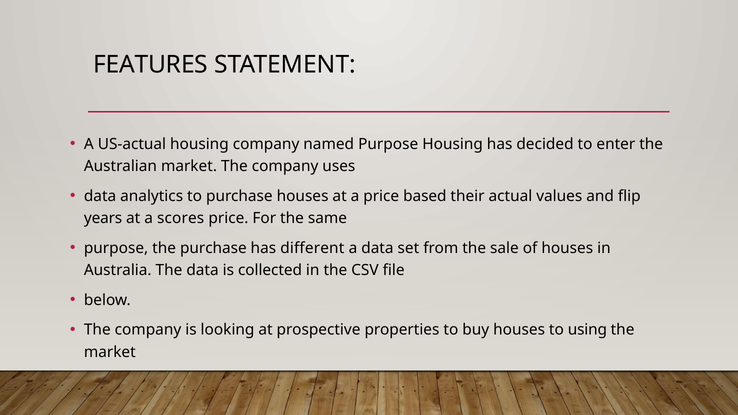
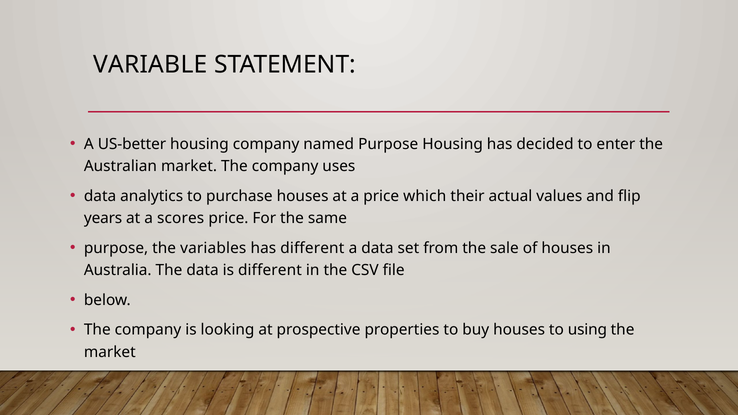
FEATURES: FEATURES -> VARIABLE (150, 65)
US-actual: US-actual -> US-better (132, 144)
based: based -> which (425, 196)
the purchase: purchase -> variables (213, 248)
is collected: collected -> different (270, 270)
